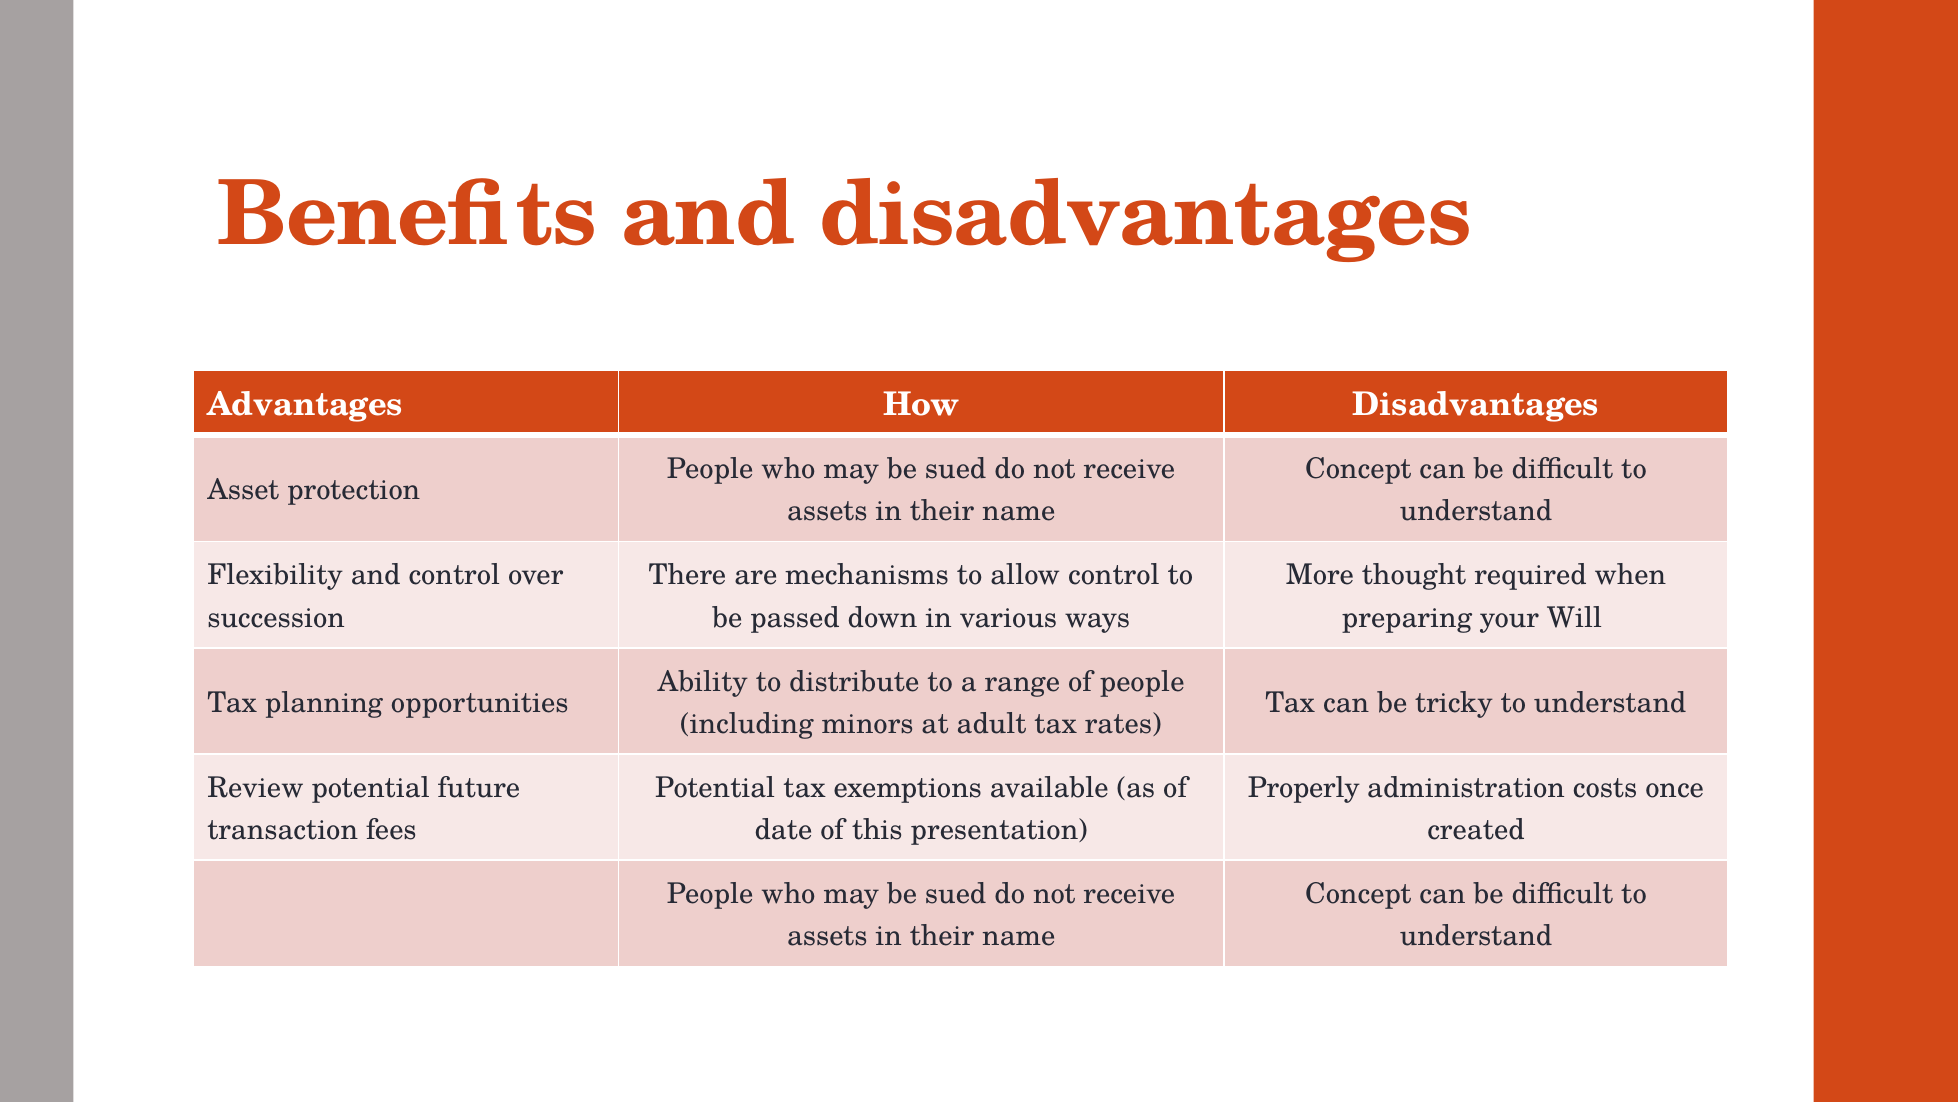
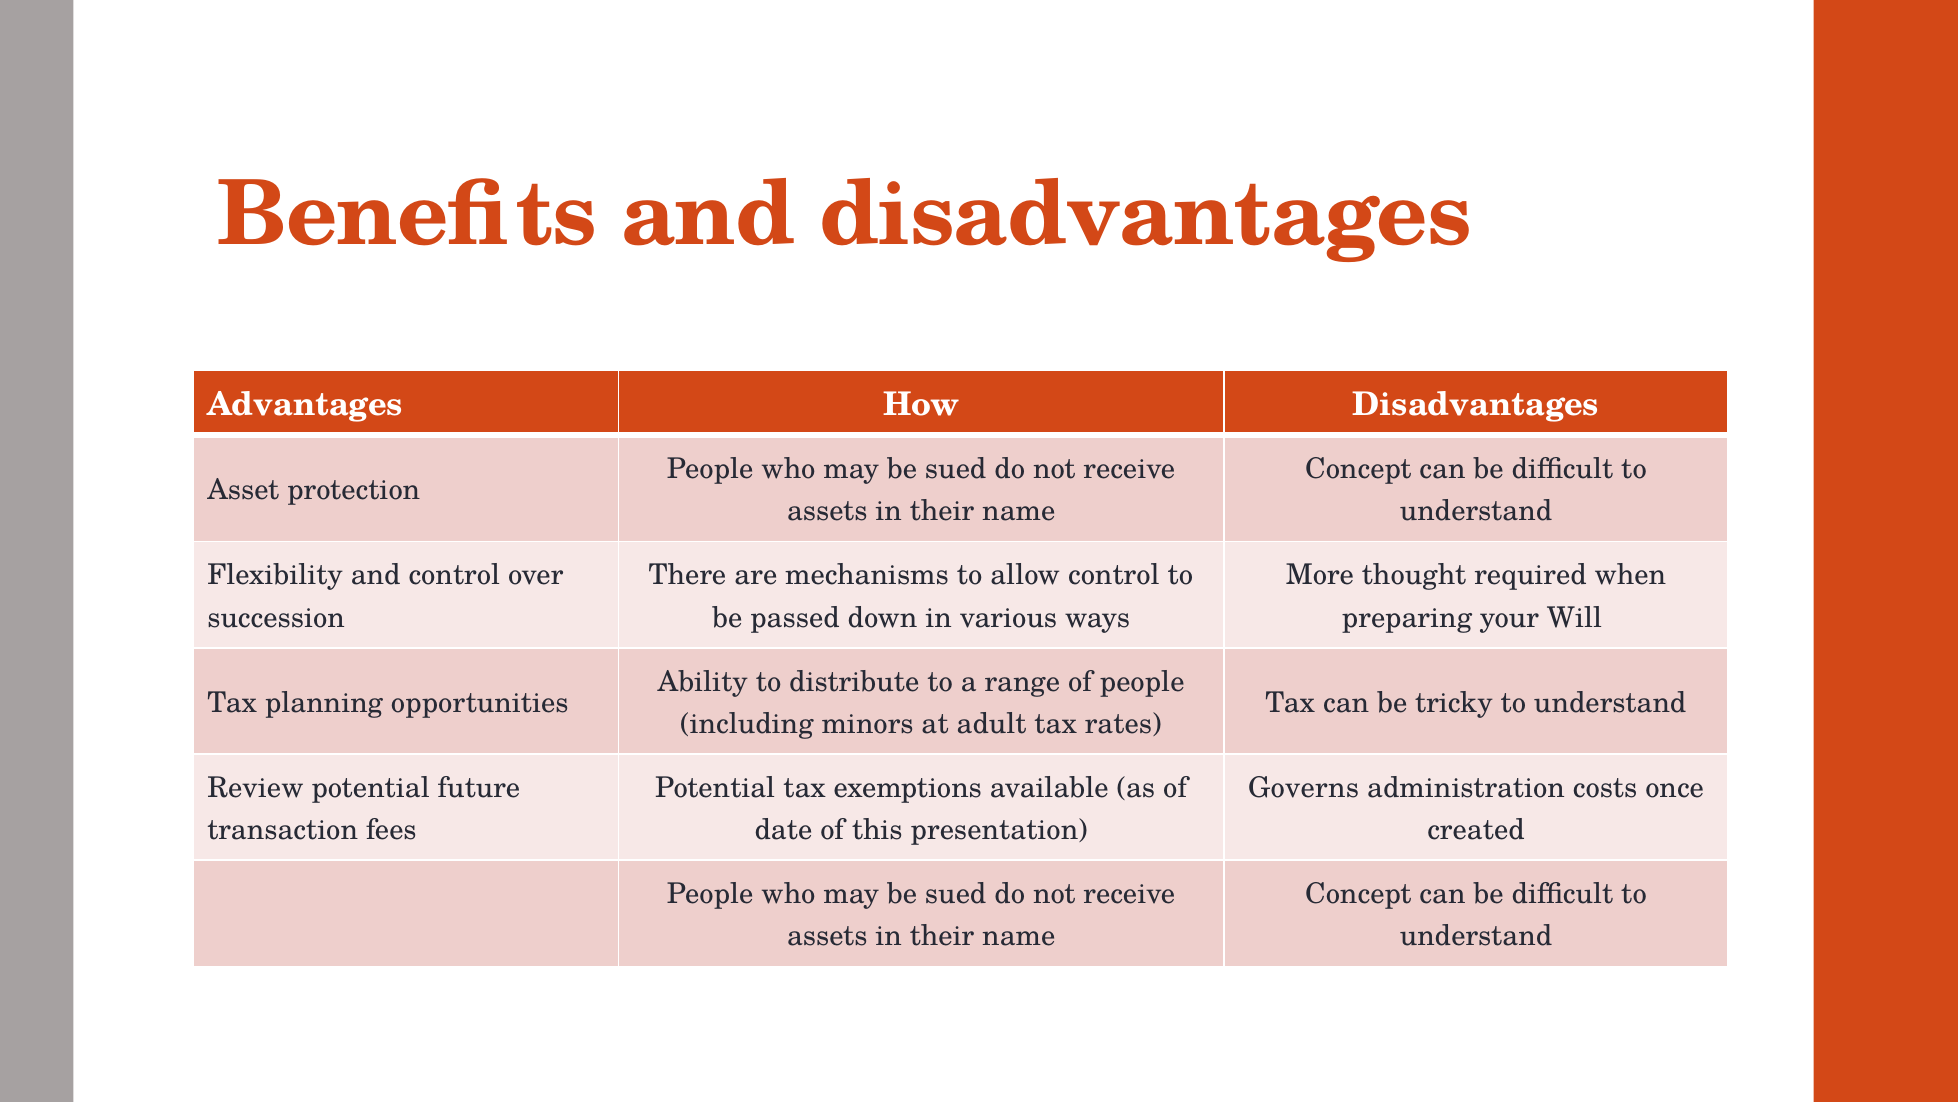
Properly: Properly -> Governs (1304, 788)
